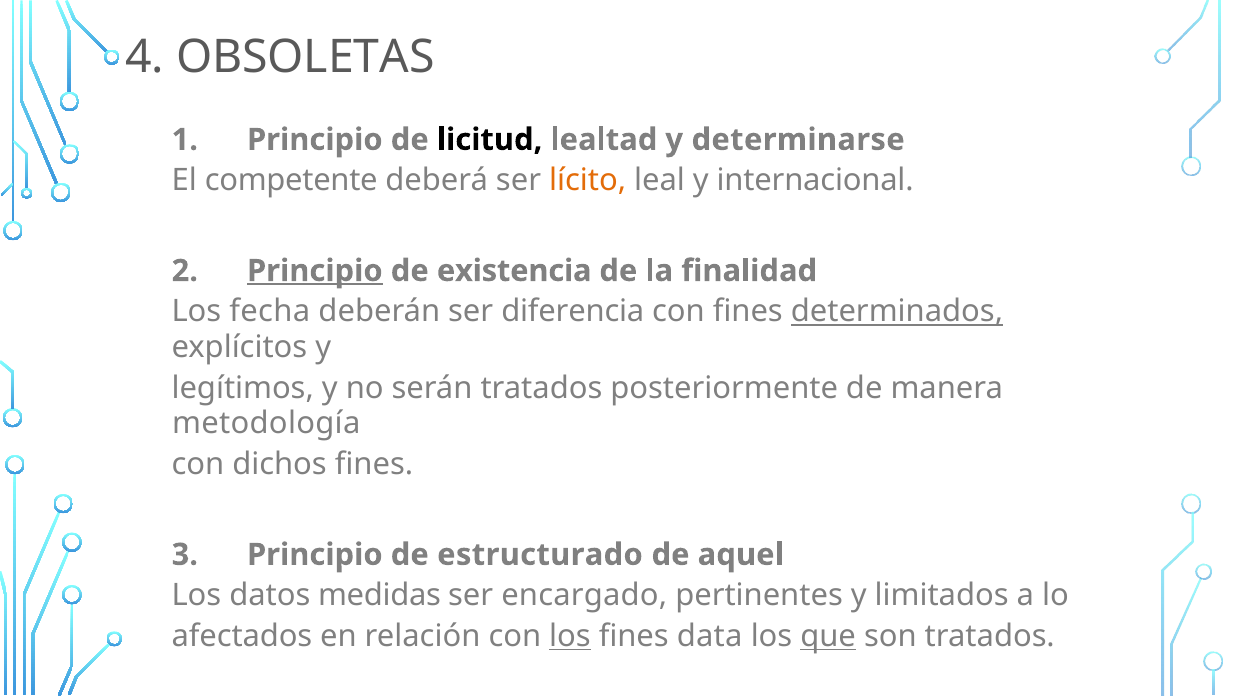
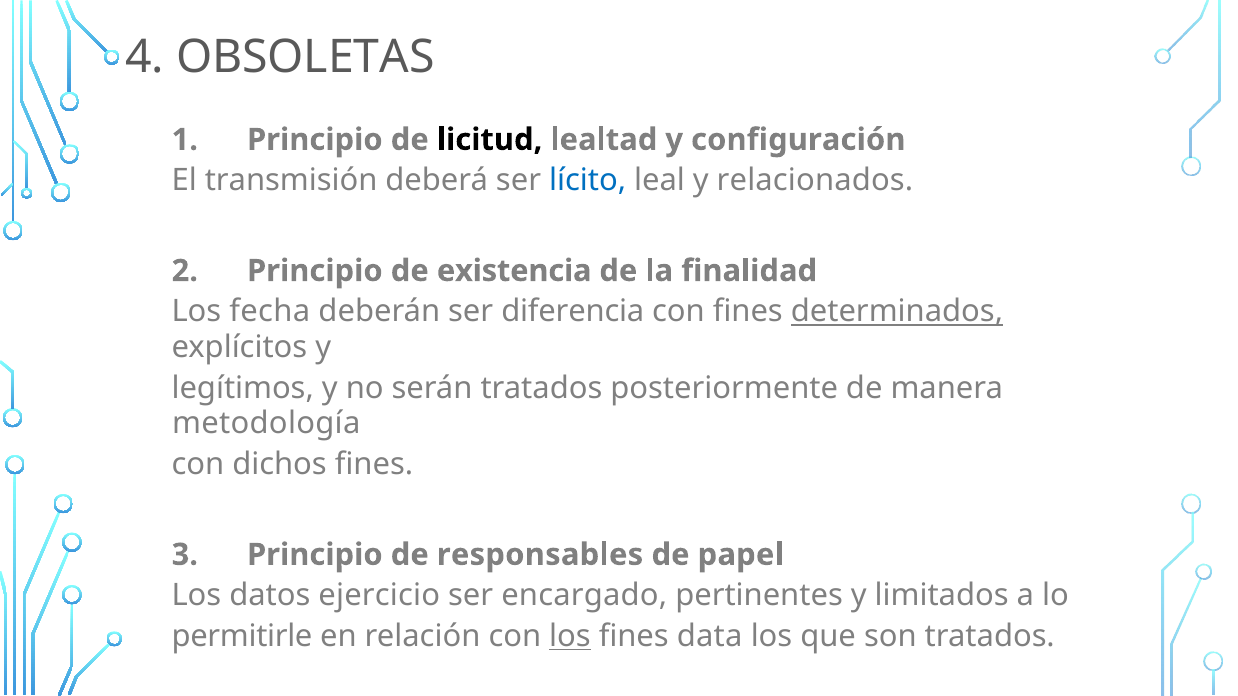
determinarse: determinarse -> configuración (798, 140)
competente: competente -> transmisión (291, 181)
lícito colour: orange -> blue (588, 181)
internacional: internacional -> relacionados (815, 181)
Principio underline: present -> none (315, 271)
estructurado: estructurado -> responsables (540, 555)
aquel: aquel -> papel (741, 555)
medidas: medidas -> ejercicio (379, 596)
afectados: afectados -> permitirle (242, 636)
que underline: present -> none (828, 636)
